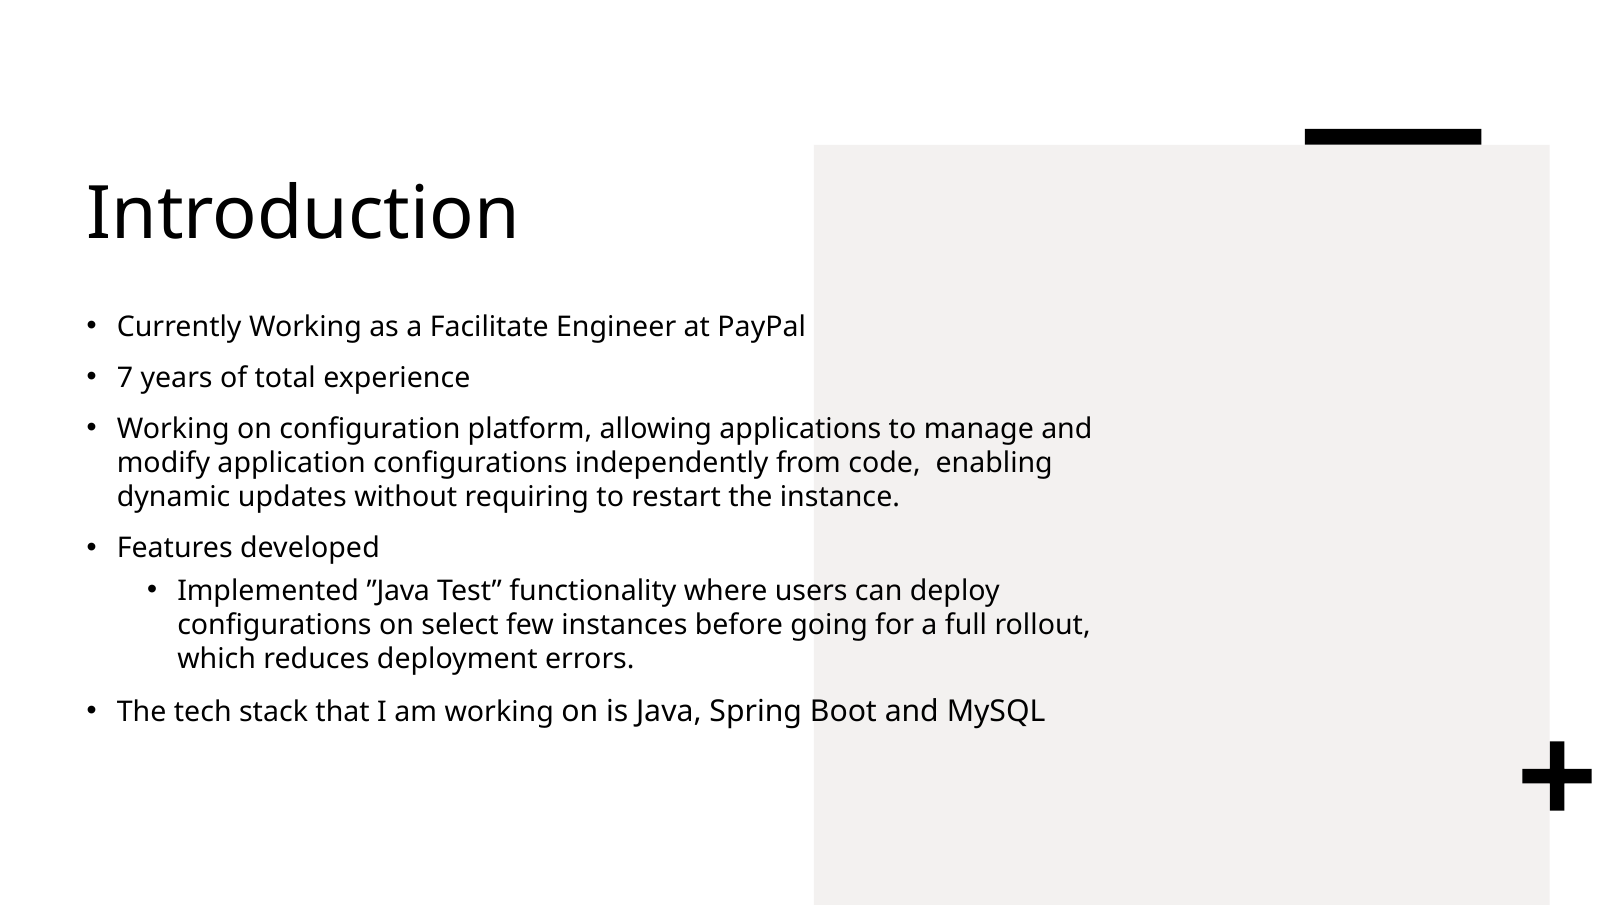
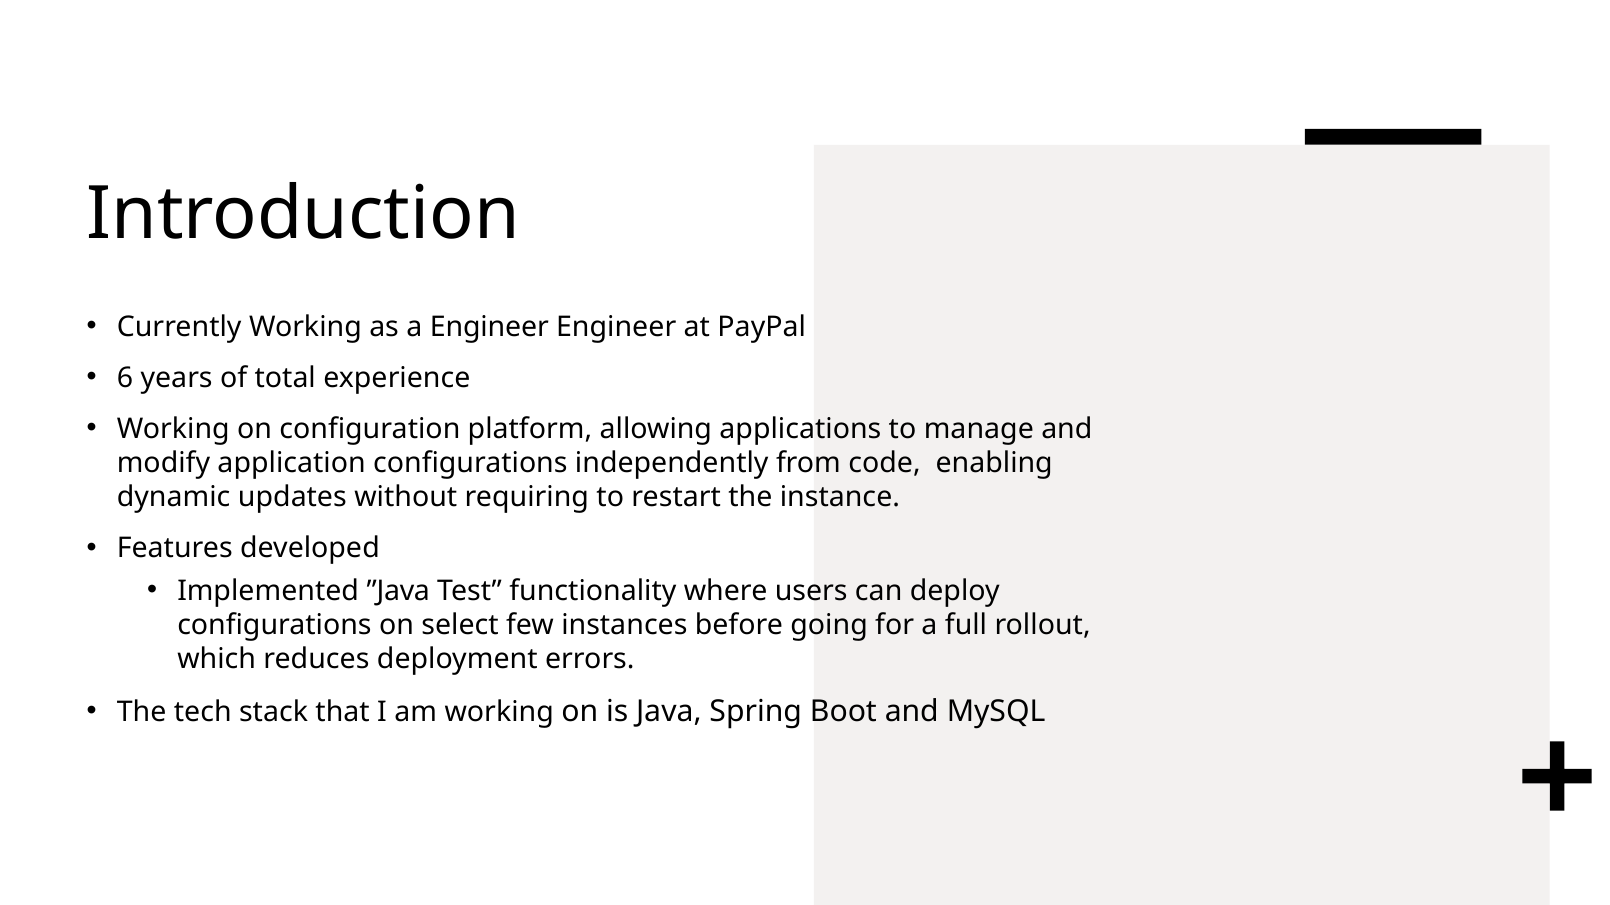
a Facilitate: Facilitate -> Engineer (489, 327)
7: 7 -> 6 (125, 378)
